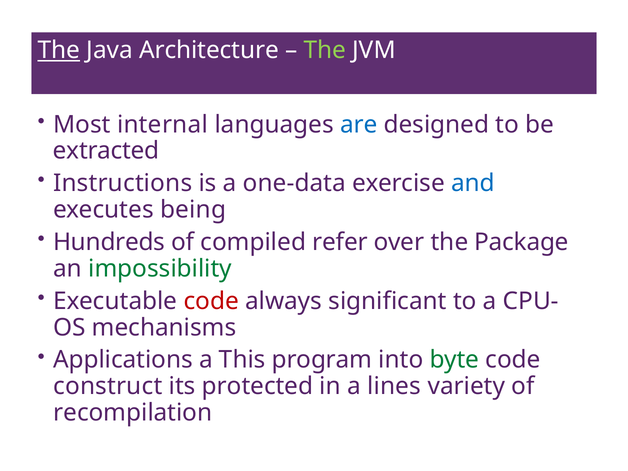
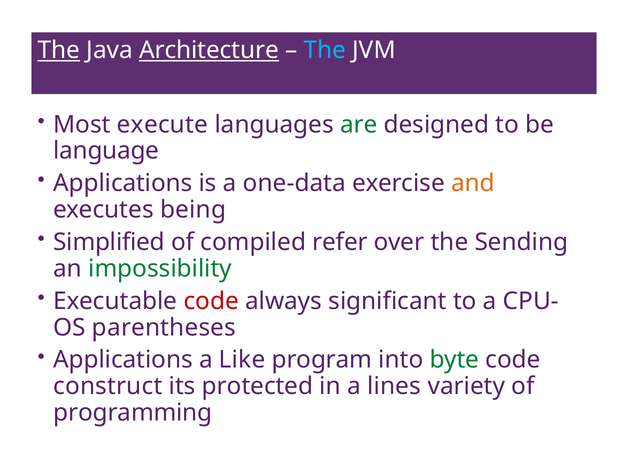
Architecture underline: none -> present (209, 50)
The colour: light green -> light blue (325, 50)
internal: internal -> execute (163, 124)
are colour: blue -> green (359, 124)
extracted: extracted -> language (106, 151)
Instructions: Instructions -> Applications (123, 183)
and colour: blue -> orange (473, 183)
Hundreds: Hundreds -> Simplified (109, 242)
Package: Package -> Sending (521, 242)
mechanisms: mechanisms -> parentheses (164, 327)
This: This -> Like (242, 360)
recompilation: recompilation -> programming (133, 413)
